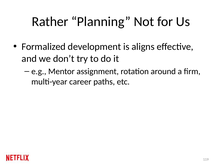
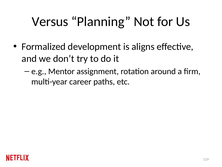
Rather: Rather -> Versus (50, 21)
